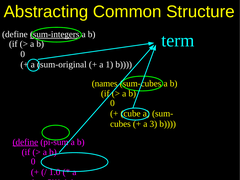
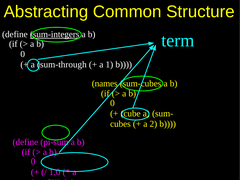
sum-original: sum-original -> sum-through (62, 64)
3: 3 -> 2 (153, 124)
define underline: present -> none (25, 142)
